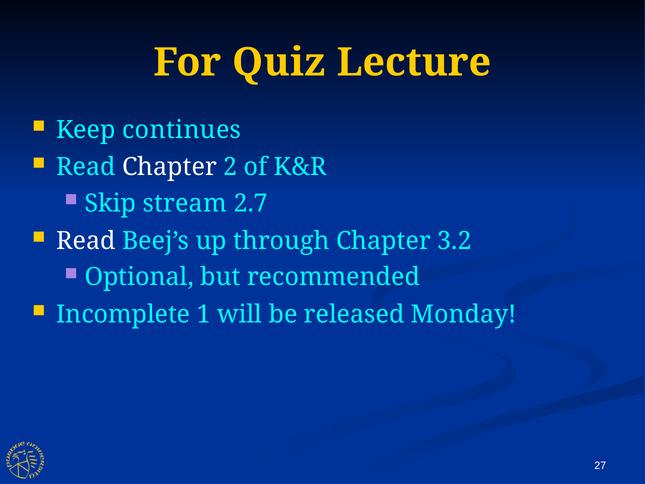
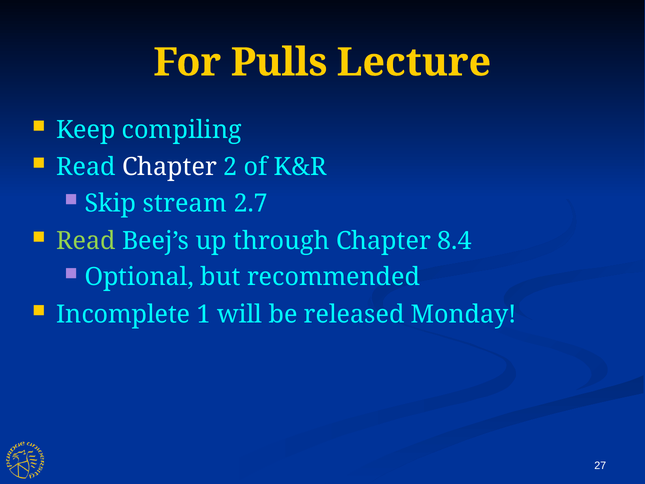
Quiz: Quiz -> Pulls (279, 62)
continues: continues -> compiling (182, 130)
Read colour: white -> light green (86, 241)
3.2: 3.2 -> 8.4 (455, 241)
